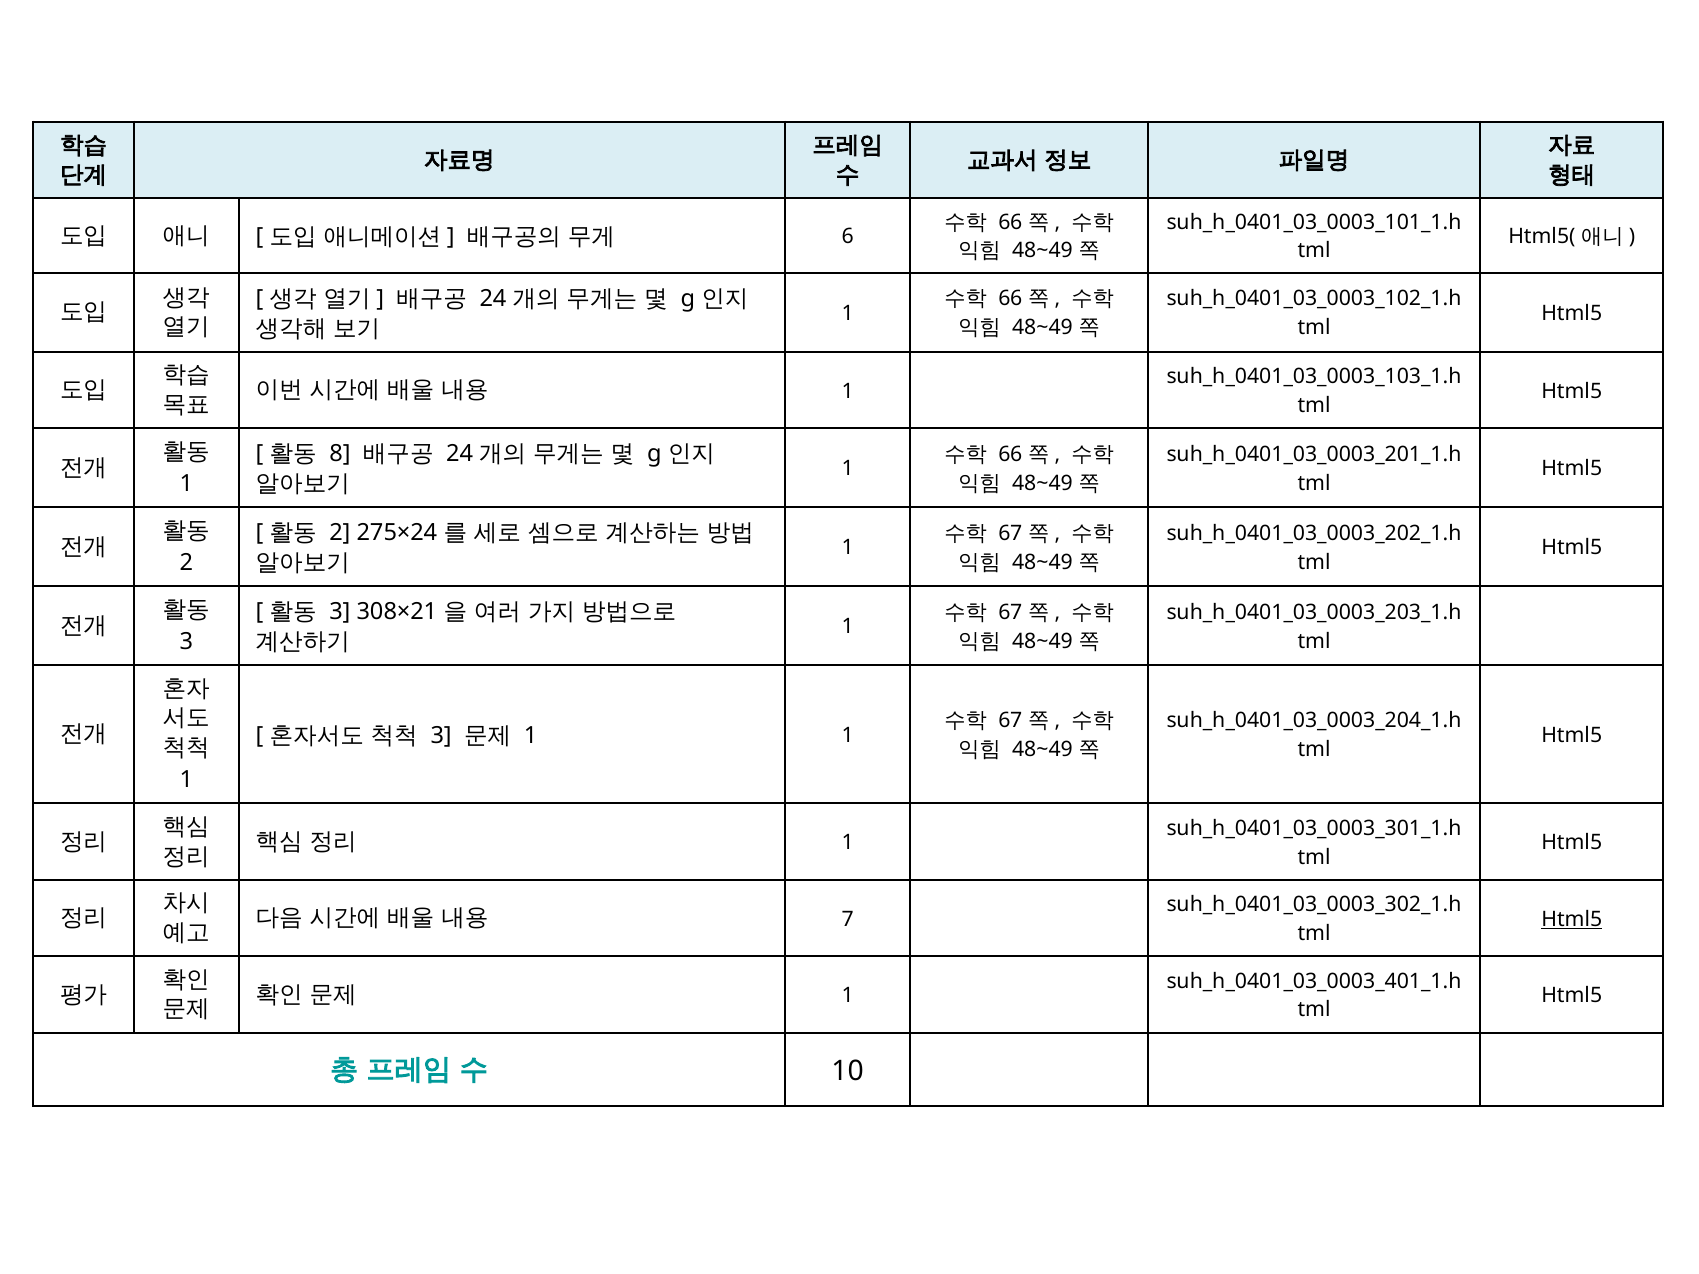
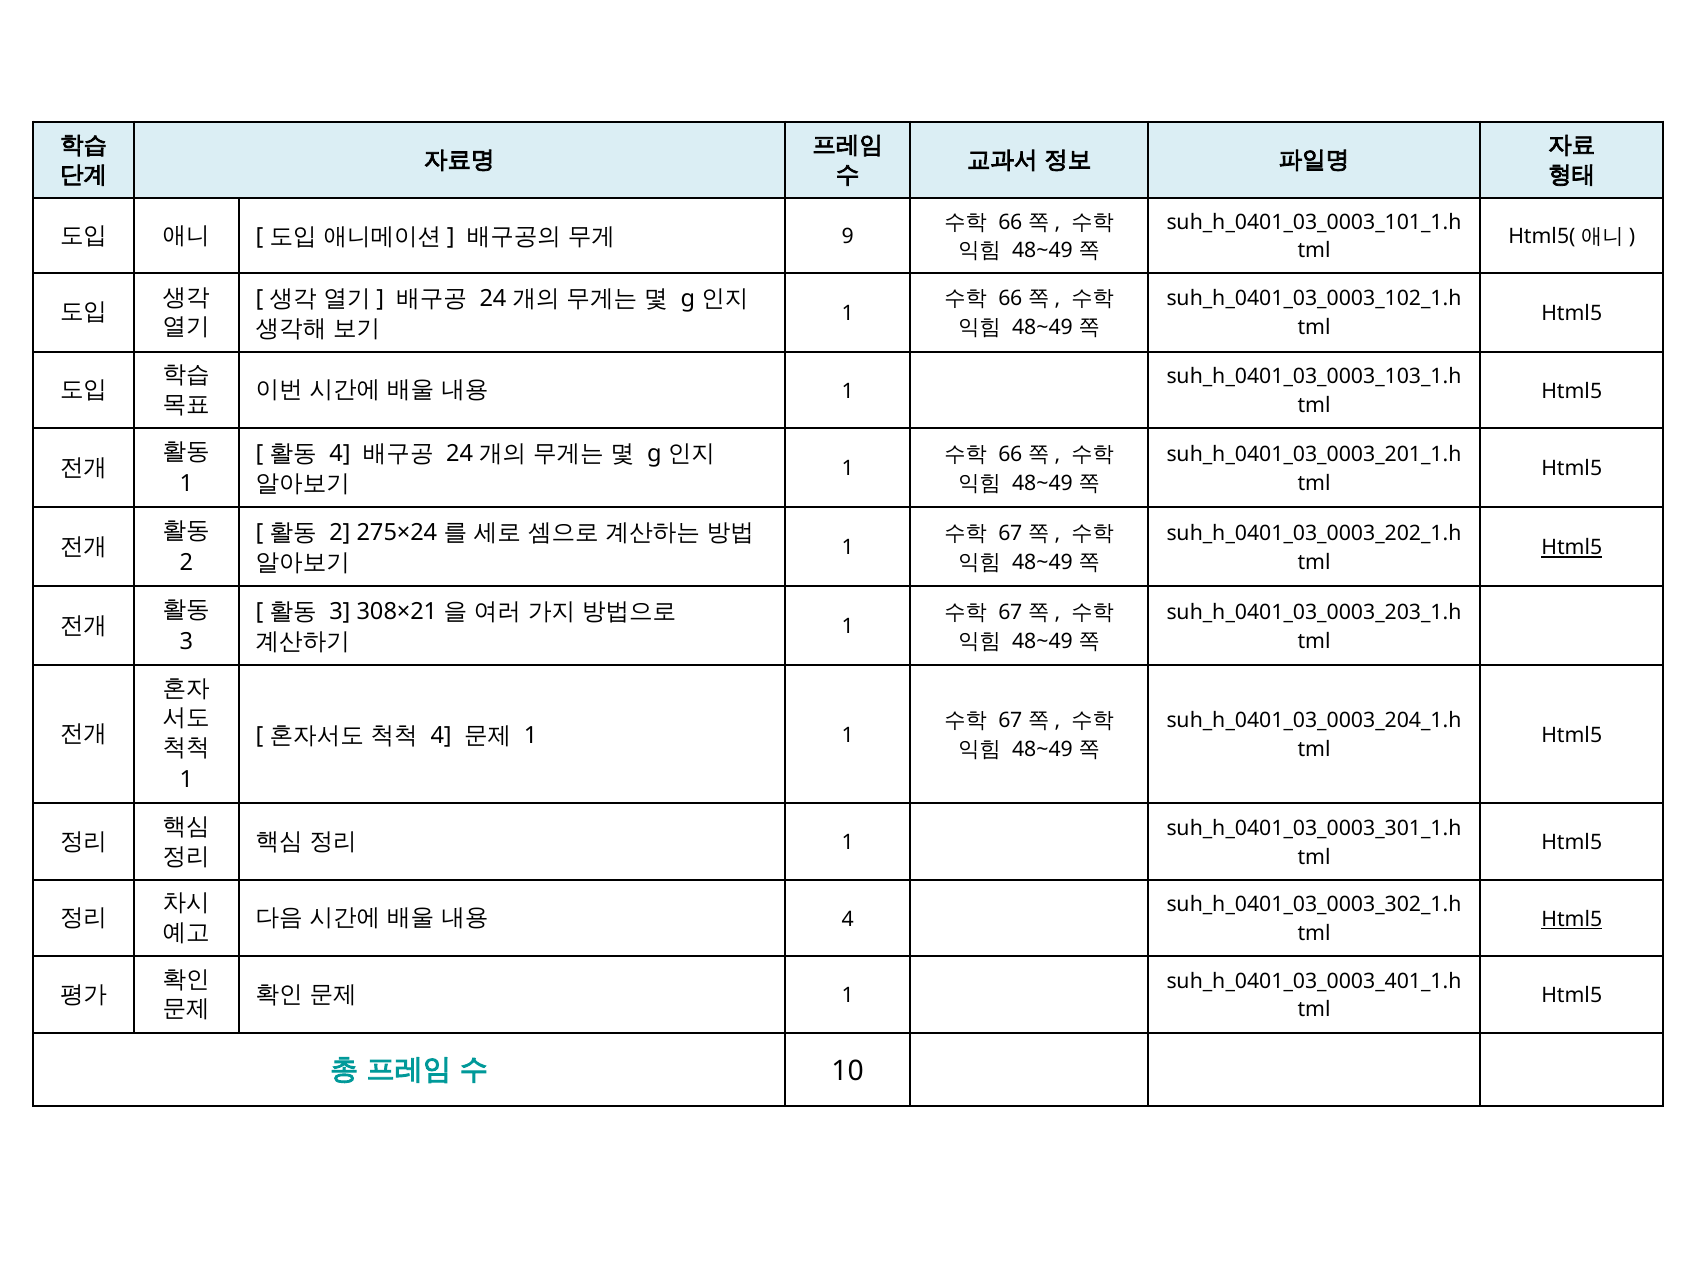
6: 6 -> 9 (848, 237)
8: 8 -> 4 (340, 454)
Html5 underline: none -> present (1572, 548)
3: 3 -> 4 (441, 736)
7: 7 -> 4 (848, 919)
